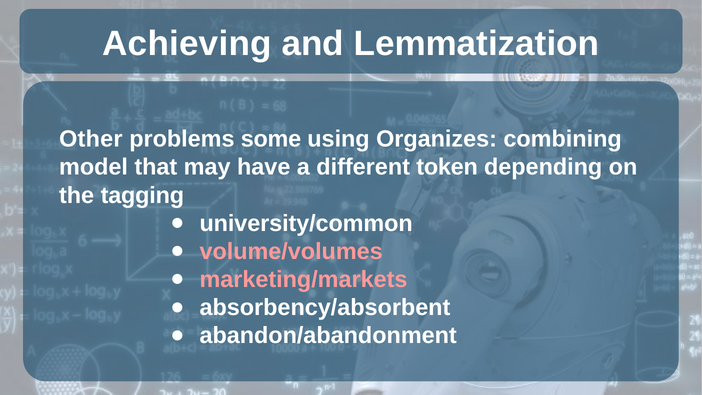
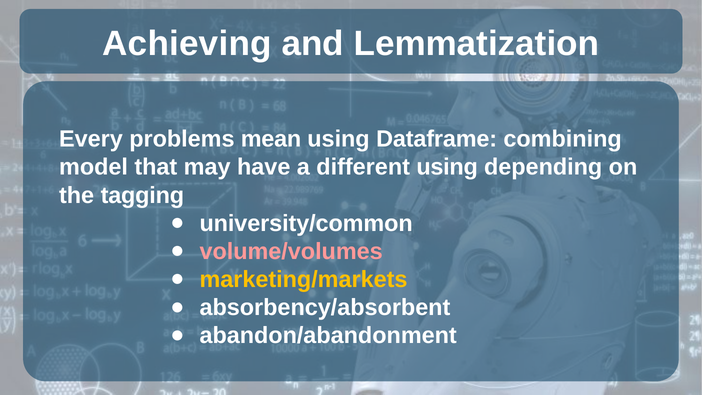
Other: Other -> Every (91, 139)
some: some -> mean (271, 139)
Organizes: Organizes -> Dataframe (437, 139)
different token: token -> using (447, 167)
marketing/markets colour: pink -> yellow (304, 279)
